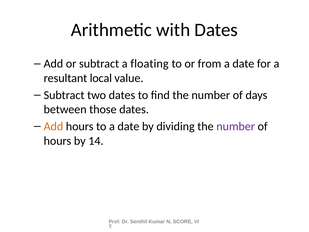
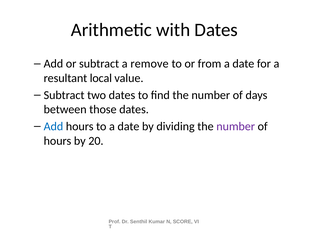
floating: floating -> remove (150, 64)
Add colour: orange -> blue (53, 126)
14: 14 -> 20 (96, 141)
